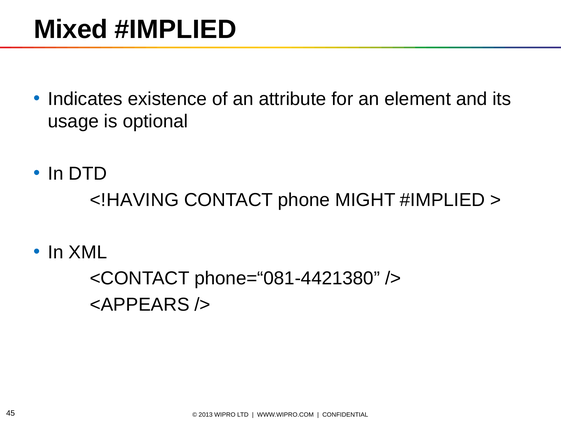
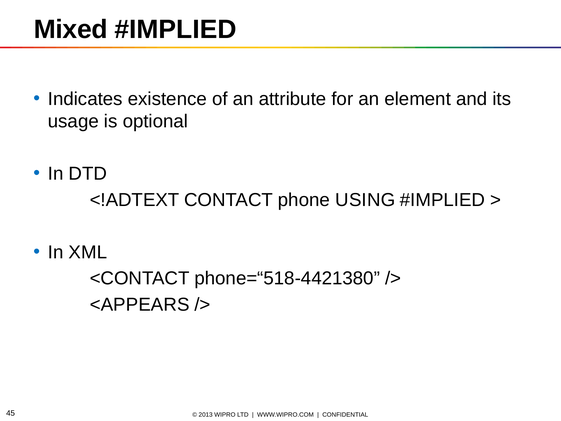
<!HAVING: <!HAVING -> <!ADTEXT (135, 200)
MIGHT: MIGHT -> USING (365, 200)
phone=“081-4421380: phone=“081-4421380 -> phone=“518-4421380 (287, 278)
